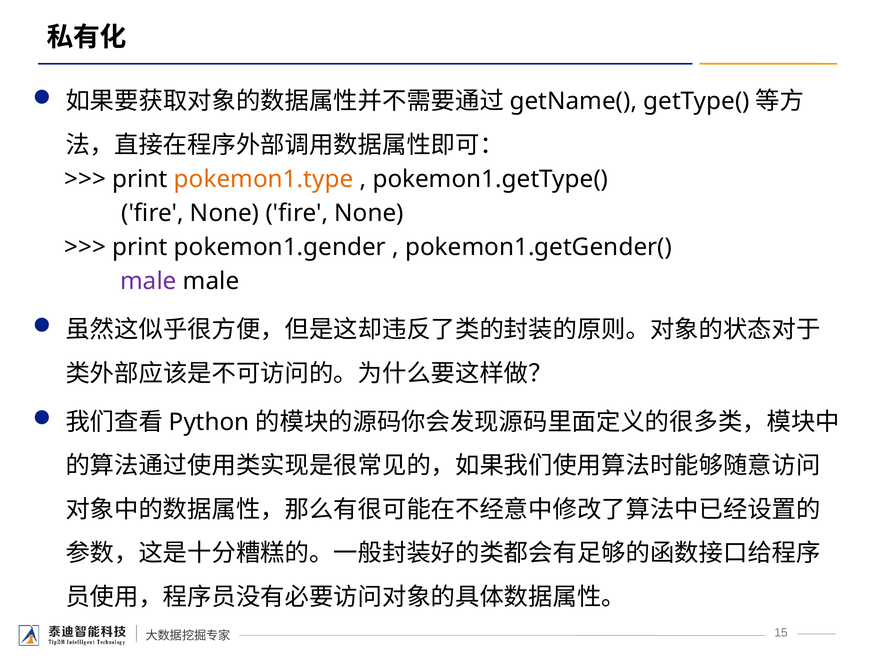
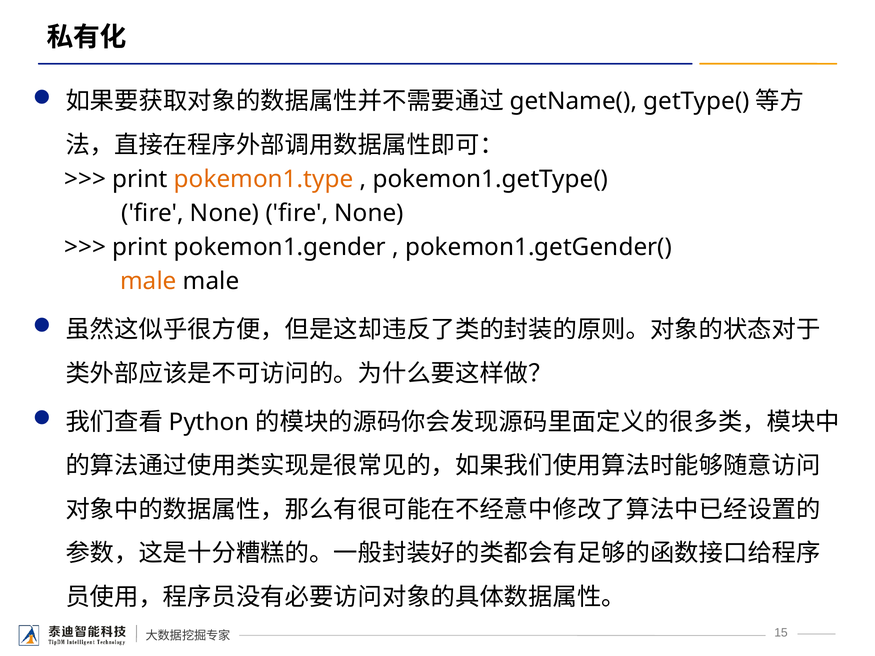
male colour: purple -> orange (148, 281)
